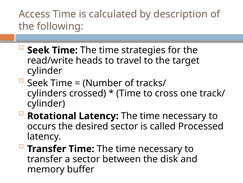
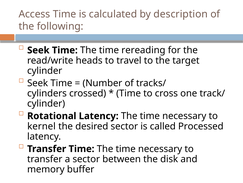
strategies: strategies -> rereading (143, 50)
occurs: occurs -> kernel (41, 126)
